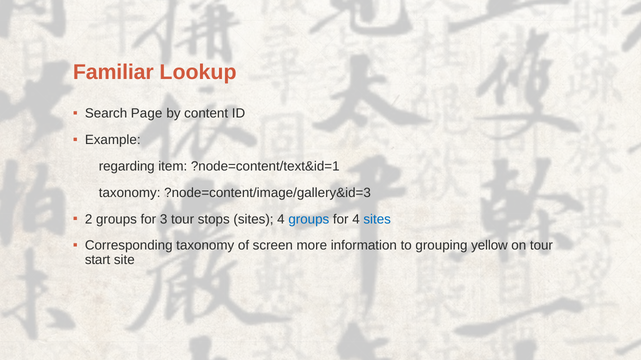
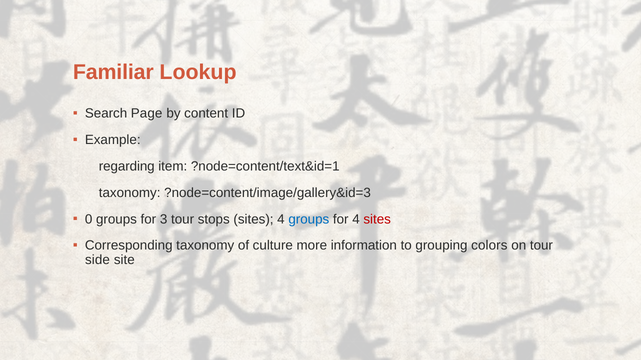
2: 2 -> 0 (89, 219)
sites colour: blue -> red (377, 219)
screen: screen -> culture (273, 246)
yellow: yellow -> colors (489, 246)
start: start -> side (97, 260)
